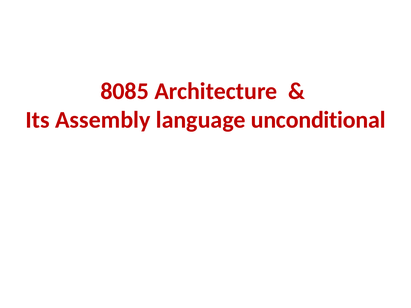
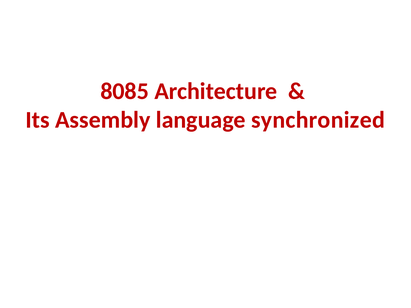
unconditional: unconditional -> synchronized (318, 120)
